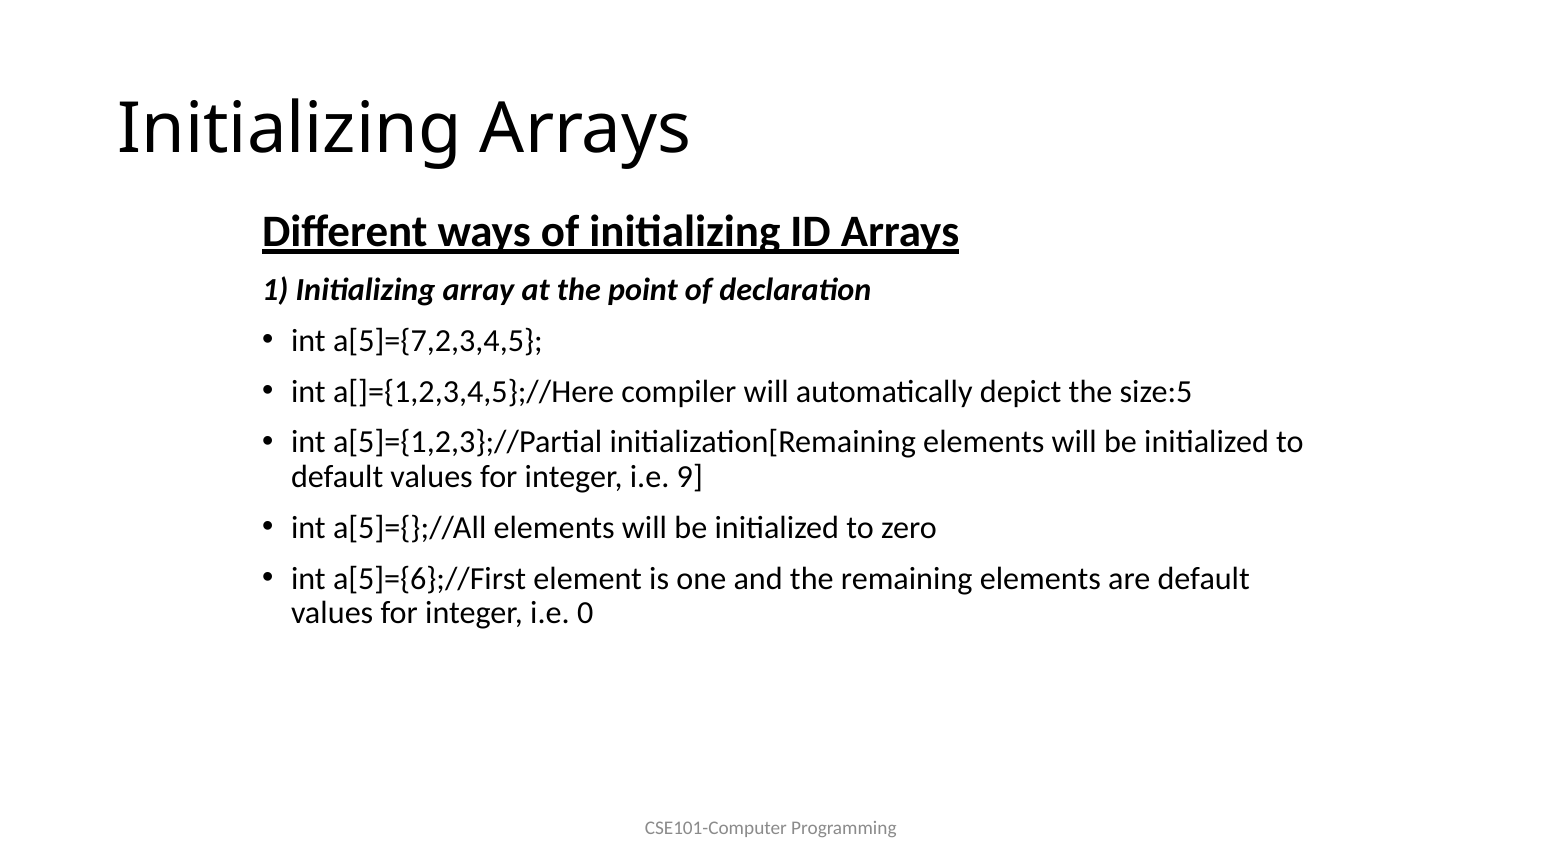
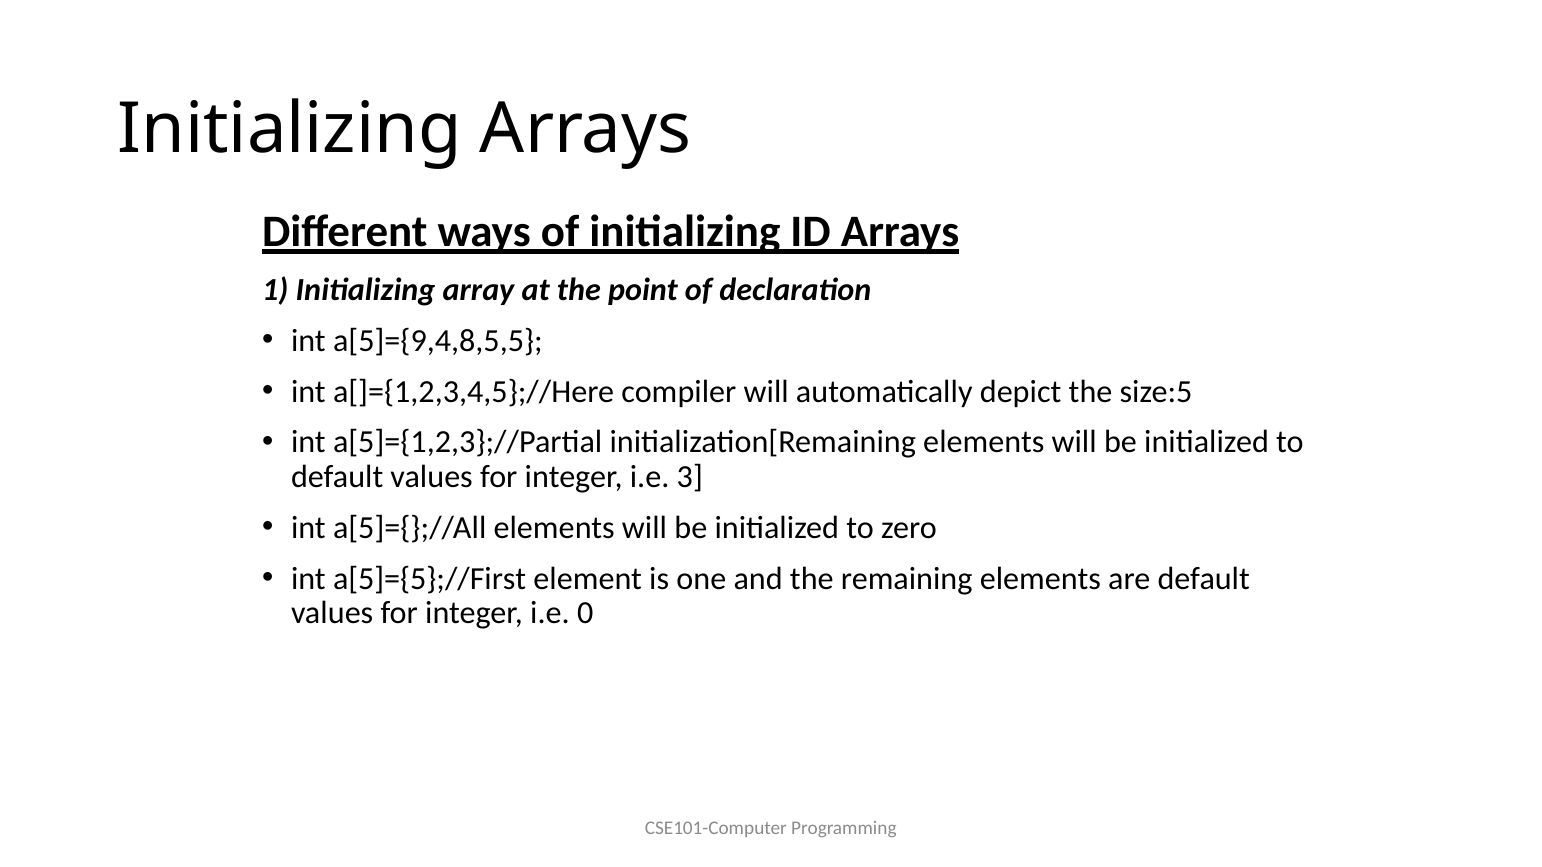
a[5]={7,2,3,4,5: a[5]={7,2,3,4,5 -> a[5]={9,4,8,5,5 (438, 341)
9: 9 -> 3 (690, 477)
a[5]={6};//First: a[5]={6};//First -> a[5]={5};//First (430, 579)
